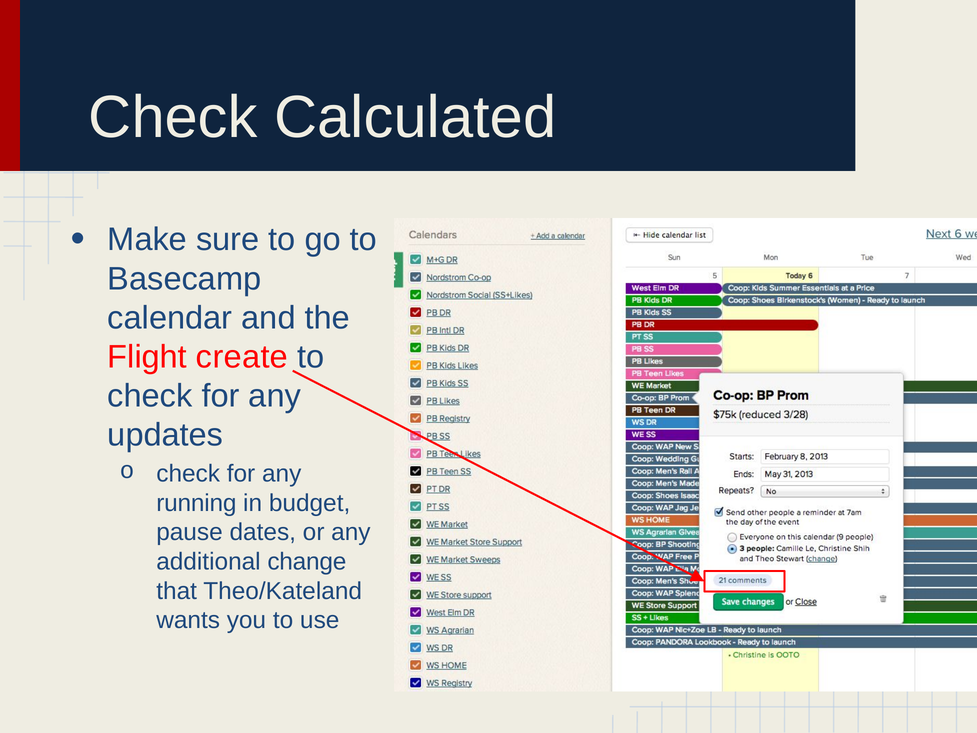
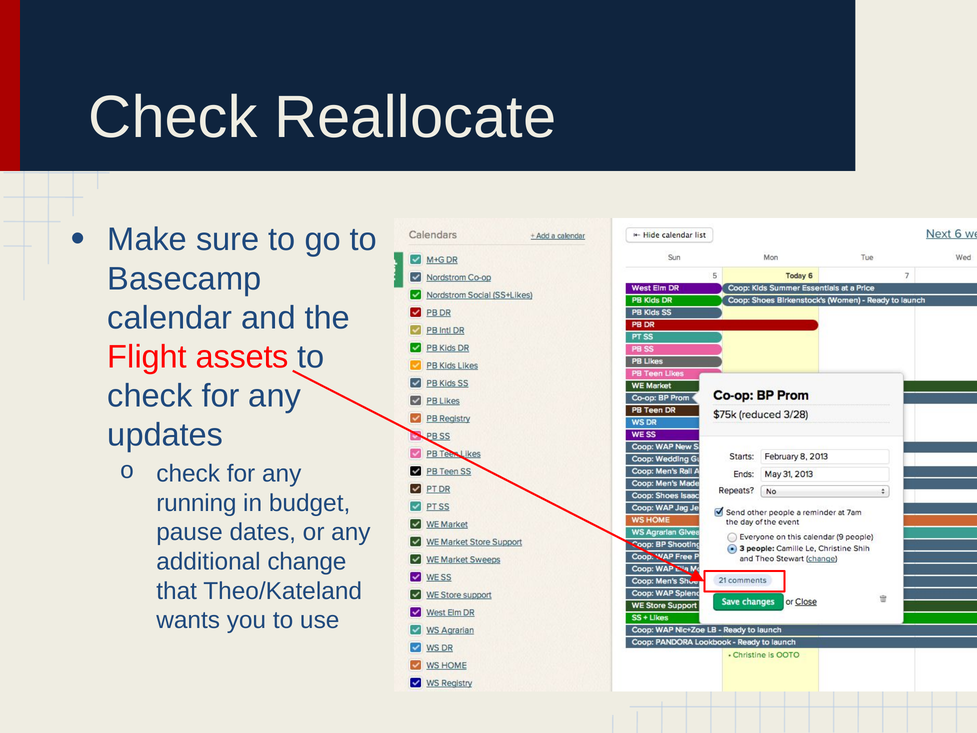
Calculated: Calculated -> Reallocate (415, 117)
create: create -> assets (242, 357)
